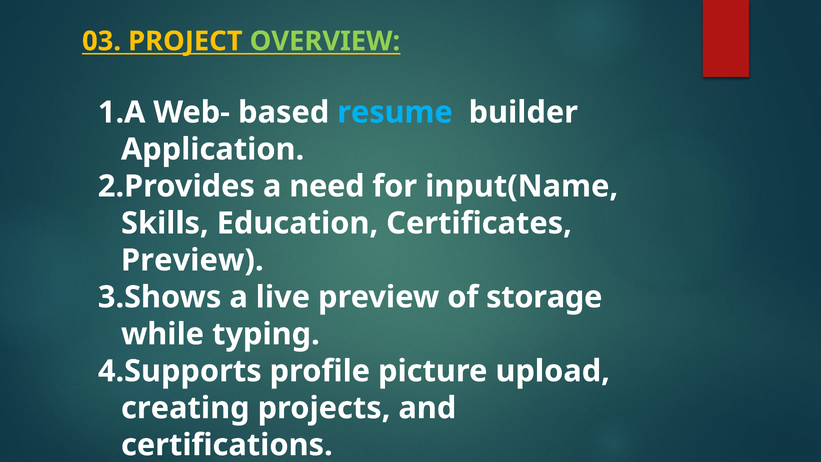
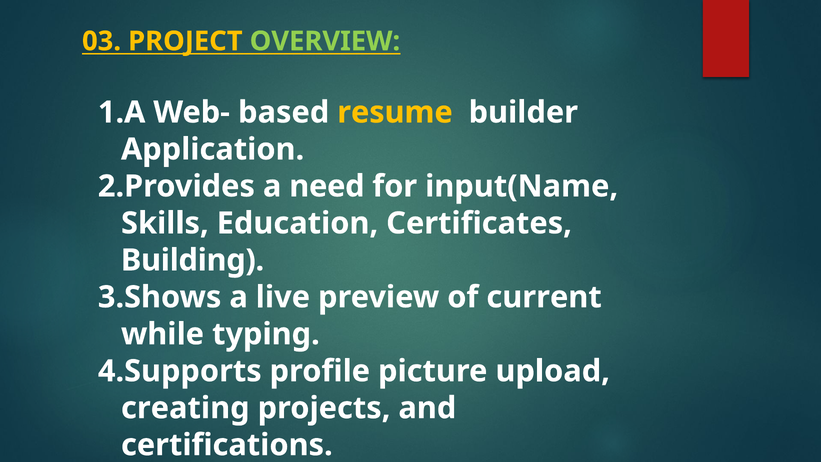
resume colour: light blue -> yellow (395, 112)
Preview: Preview -> Building (193, 260)
storage: storage -> current (544, 297)
